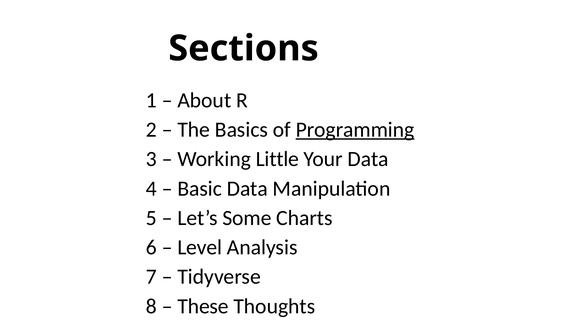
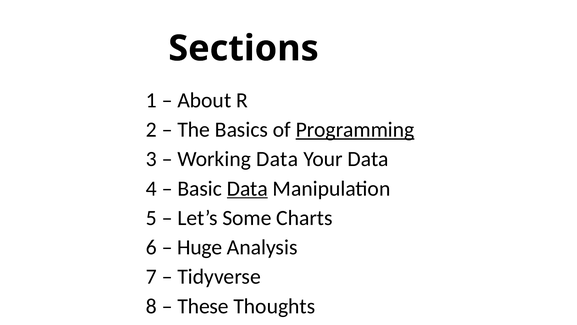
Working Little: Little -> Data (277, 159)
Data underline: none -> present (247, 188)
Level: Level -> Huge (200, 247)
